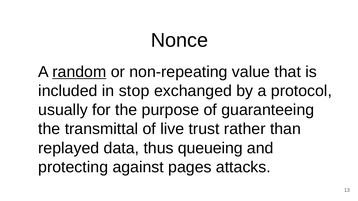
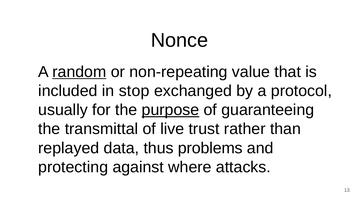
purpose underline: none -> present (170, 110)
queueing: queueing -> problems (210, 148)
pages: pages -> where (190, 167)
